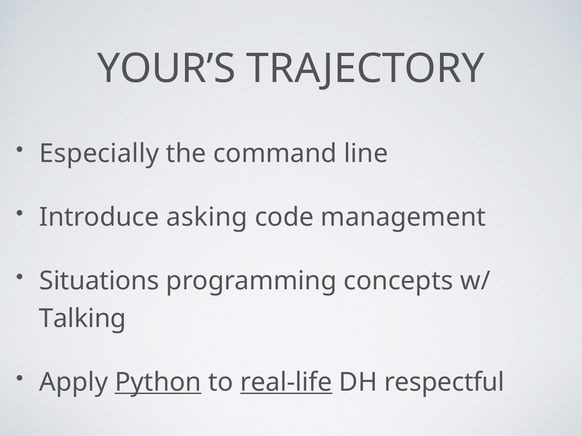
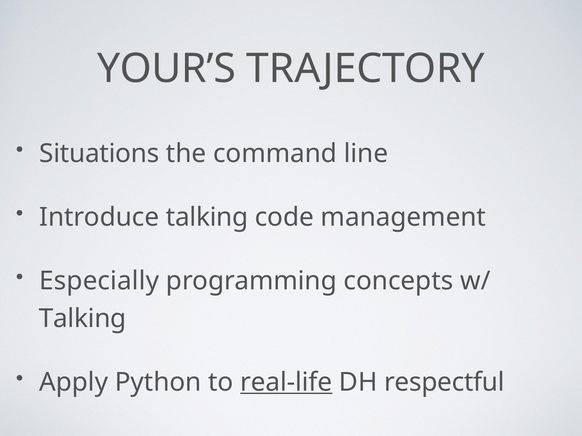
Especially: Especially -> Situations (99, 154)
Introduce asking: asking -> talking (207, 217)
Situations: Situations -> Especially (99, 281)
Python underline: present -> none (158, 383)
